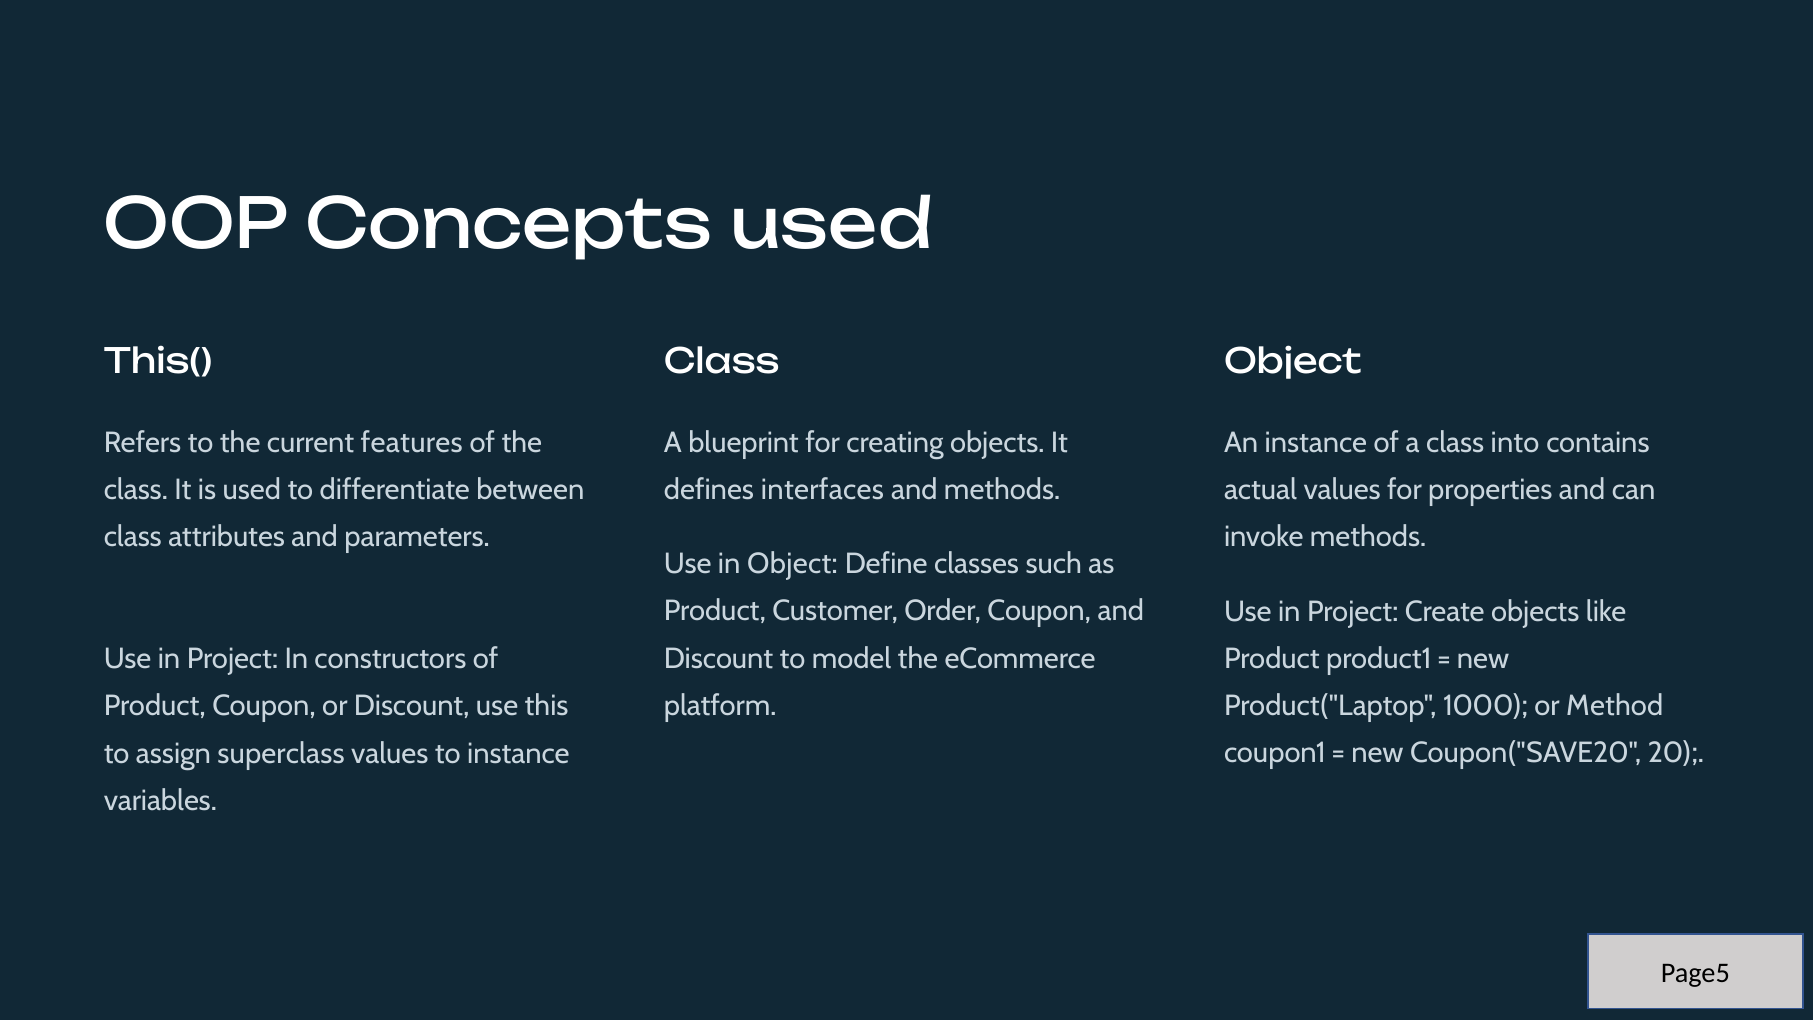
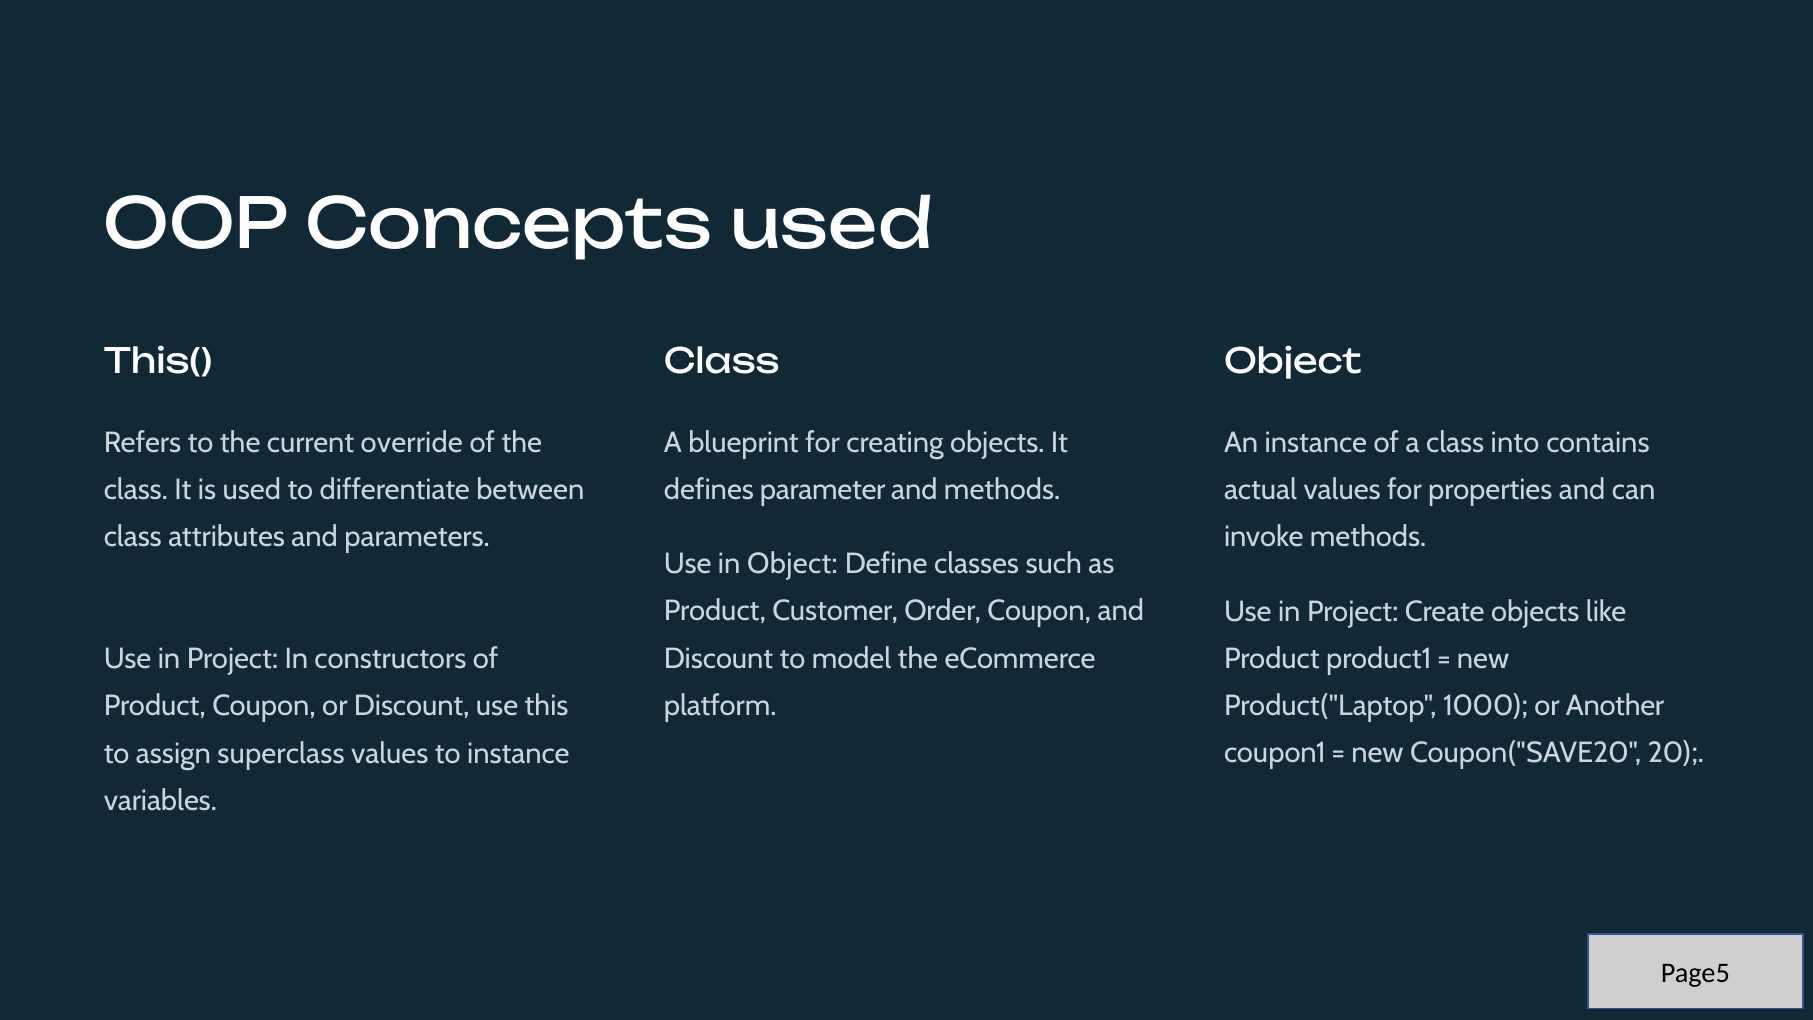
features: features -> override (412, 442)
interfaces: interfaces -> parameter (823, 490)
Method: Method -> Another (1615, 706)
